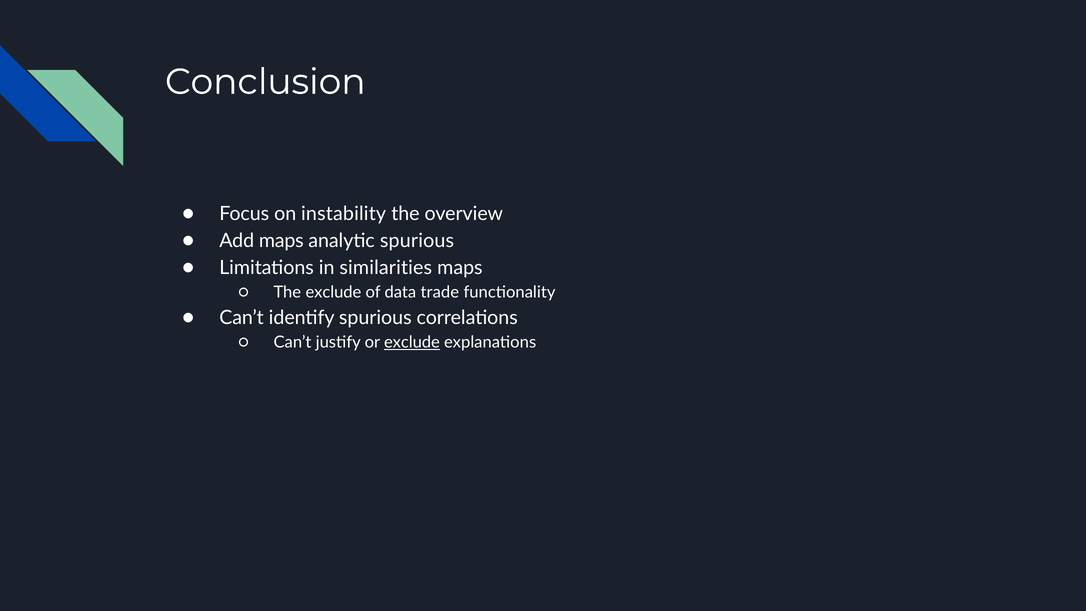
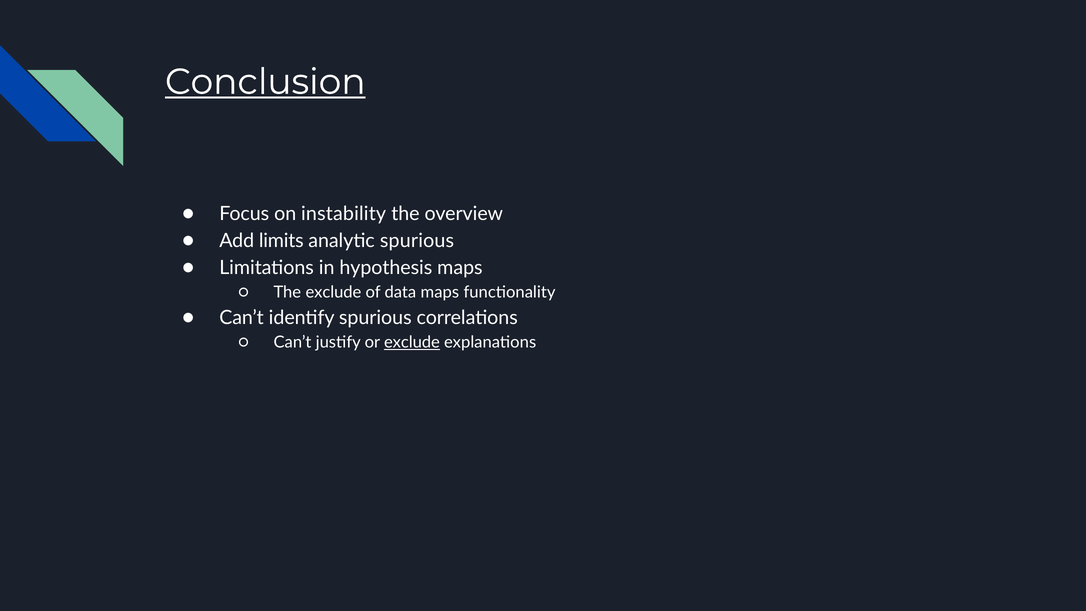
Conclusion underline: none -> present (265, 82)
Add maps: maps -> limits (281, 241)
similarities: similarities -> hypothesis (386, 268)
data trade: trade -> maps (440, 292)
